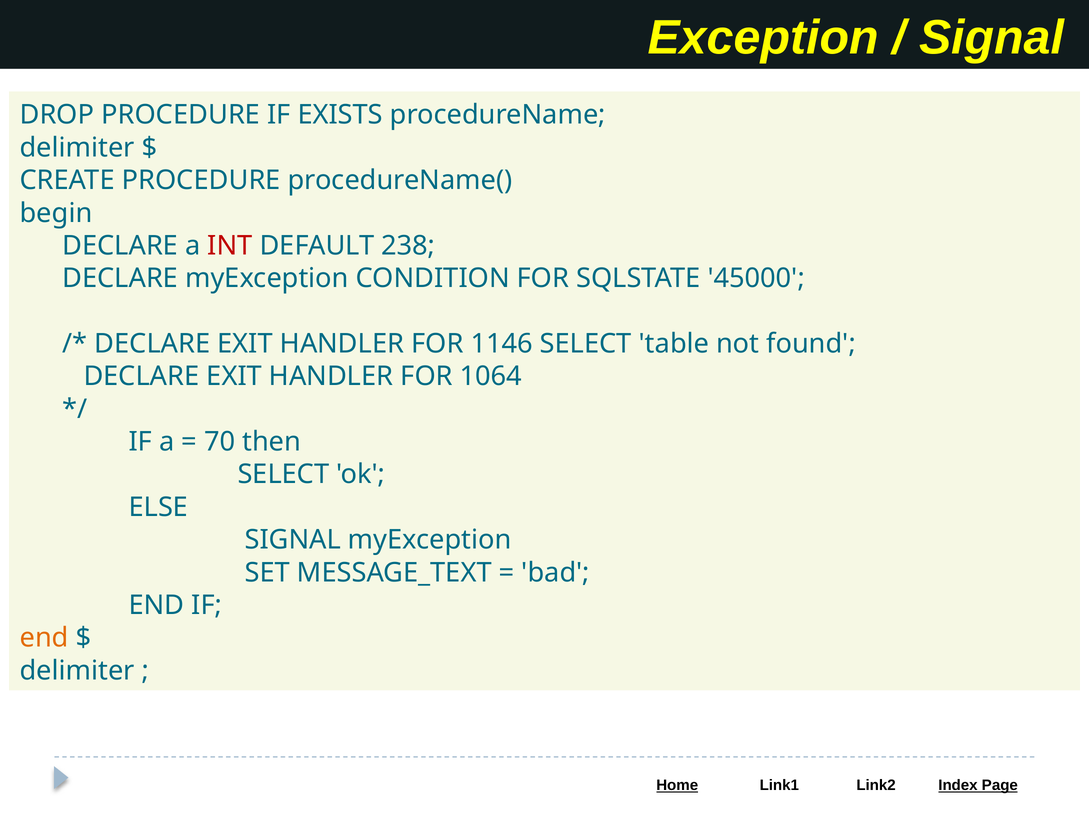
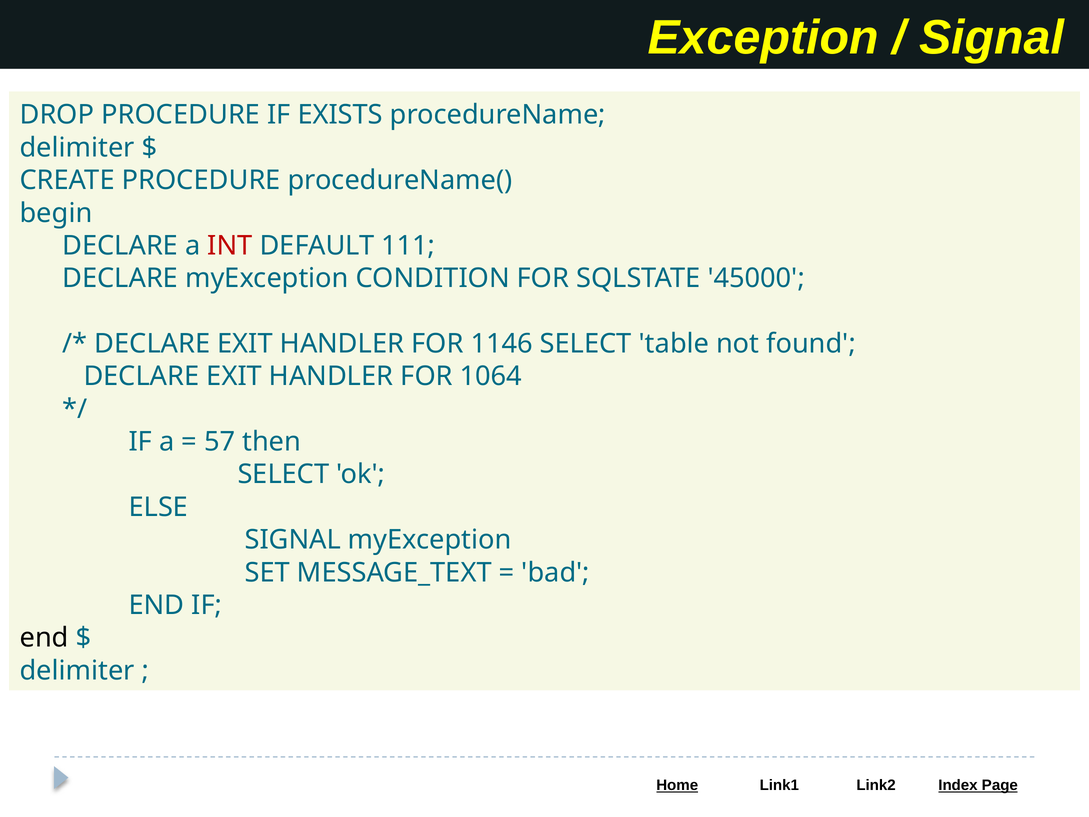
238: 238 -> 111 (408, 246)
70: 70 -> 57 (220, 442)
end colour: orange -> black (44, 638)
